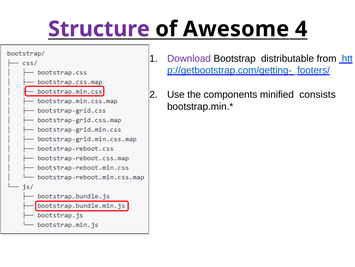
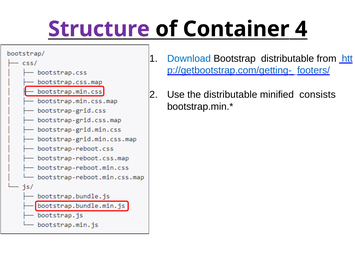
Awesome: Awesome -> Container (236, 29)
Download colour: purple -> blue (189, 58)
the components: components -> distributable (230, 94)
